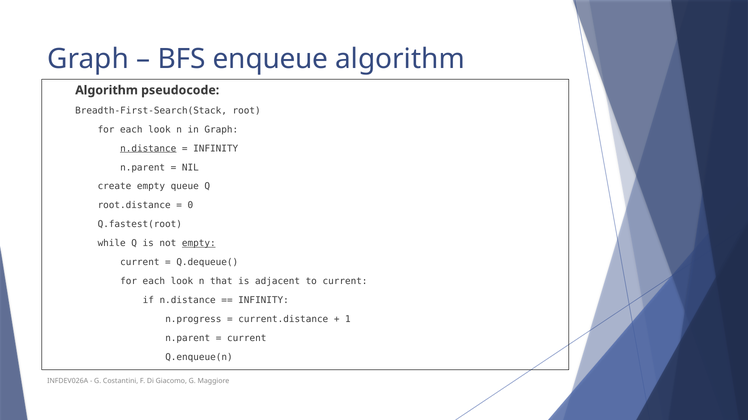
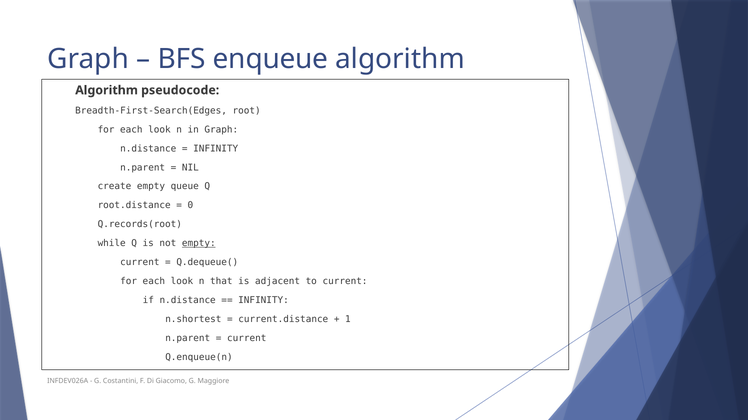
Breadth-First-Search(Stack: Breadth-First-Search(Stack -> Breadth-First-Search(Edges (151, 111)
n.distance underline: present -> none (148, 149)
Q.fastest(root: Q.fastest(root -> Q.records(root (140, 225)
n.progress: n.progress -> n.shortest (193, 320)
